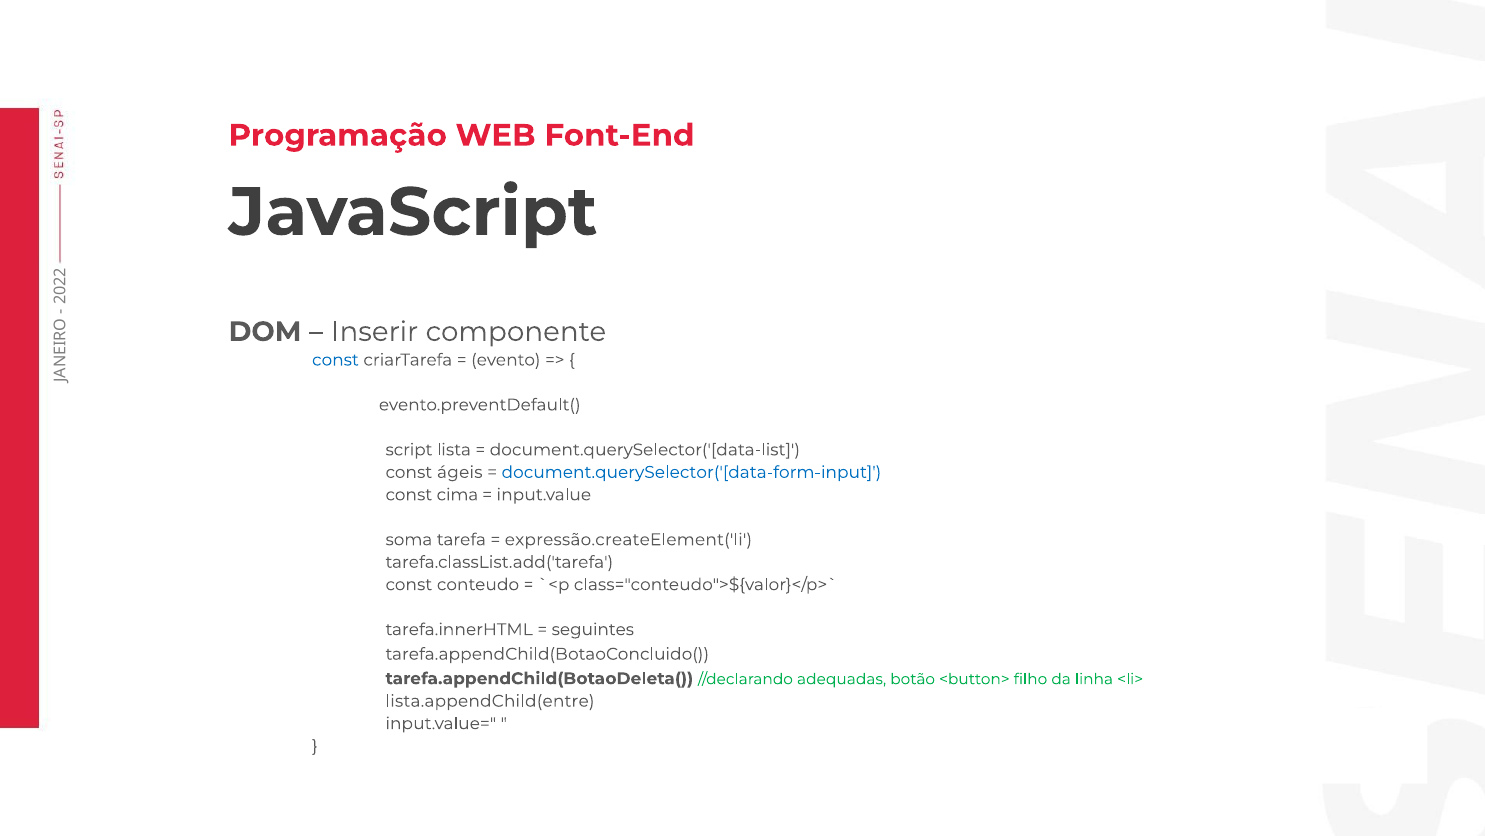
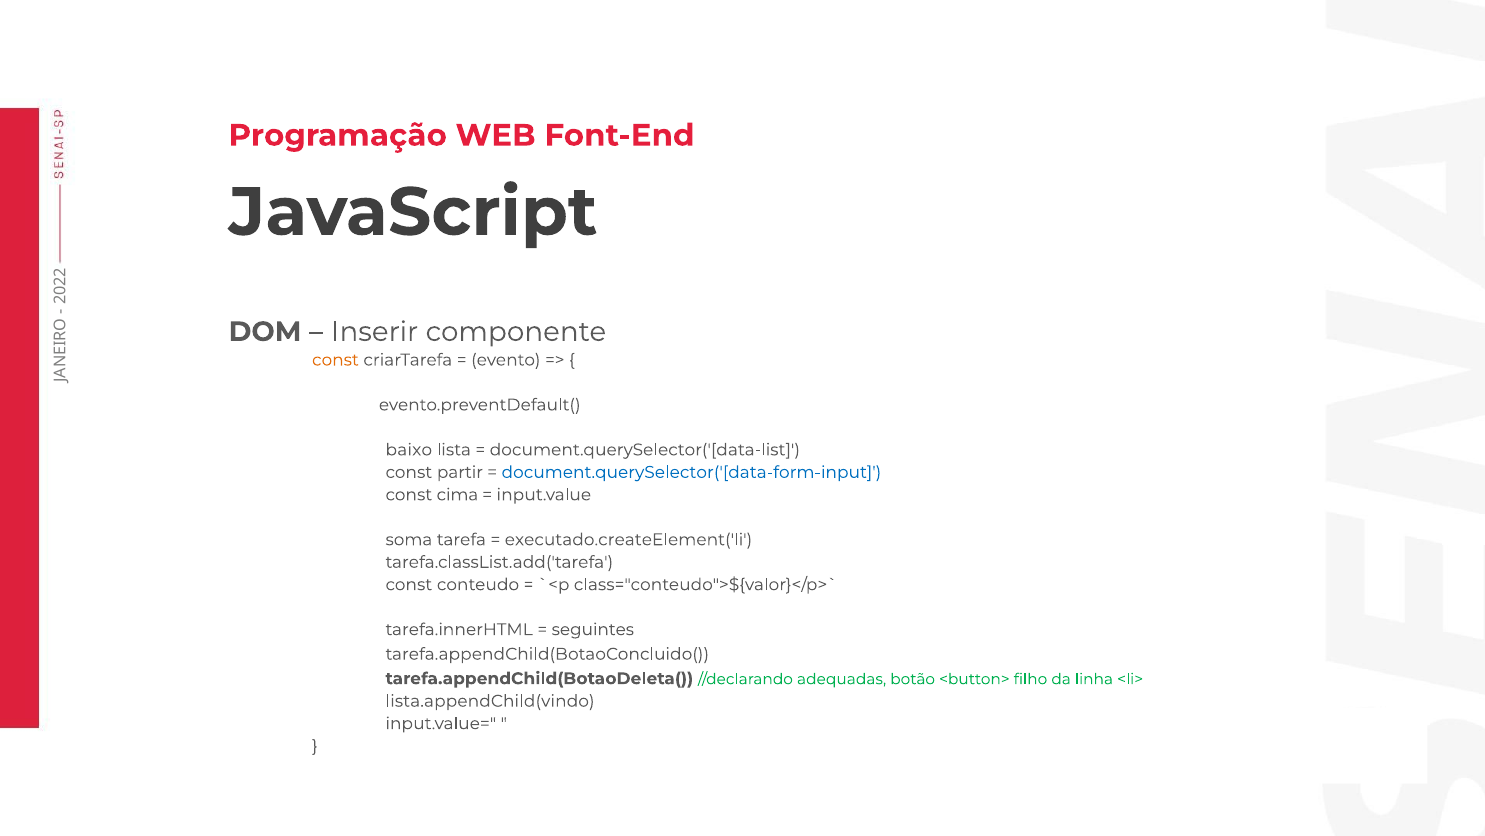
const colour: blue -> orange (335, 360)
script: script -> baixo (409, 449)
ágeis: ágeis -> partir (460, 472)
expressão.createElement('li: expressão.createElement('li -> executado.createElement('li (628, 539)
lista.appendChild(entre: lista.appendChild(entre -> lista.appendChild(vindo (490, 701)
